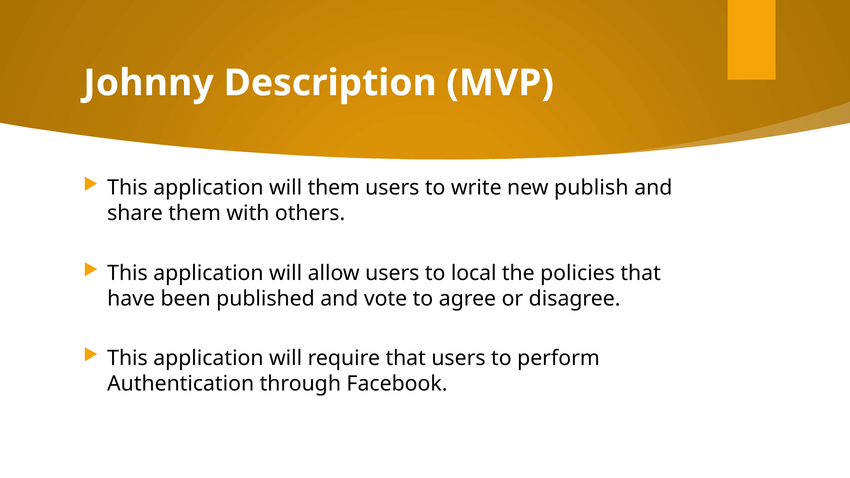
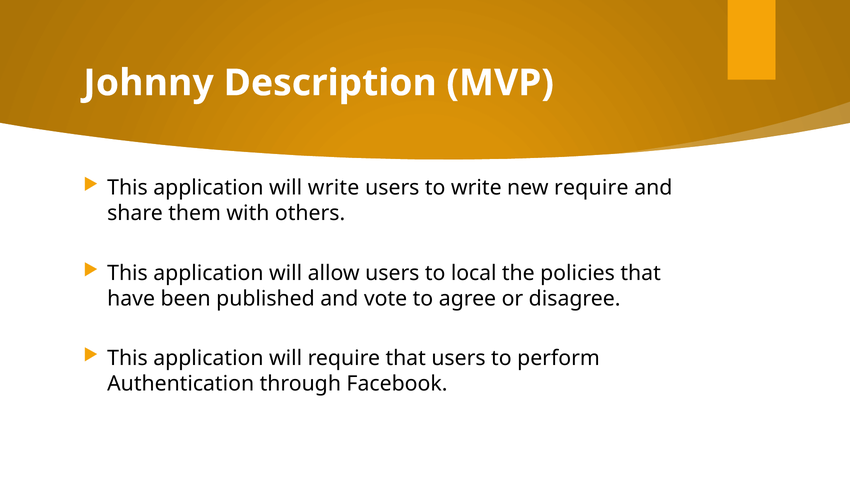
will them: them -> write (334, 188)
new publish: publish -> require (591, 188)
